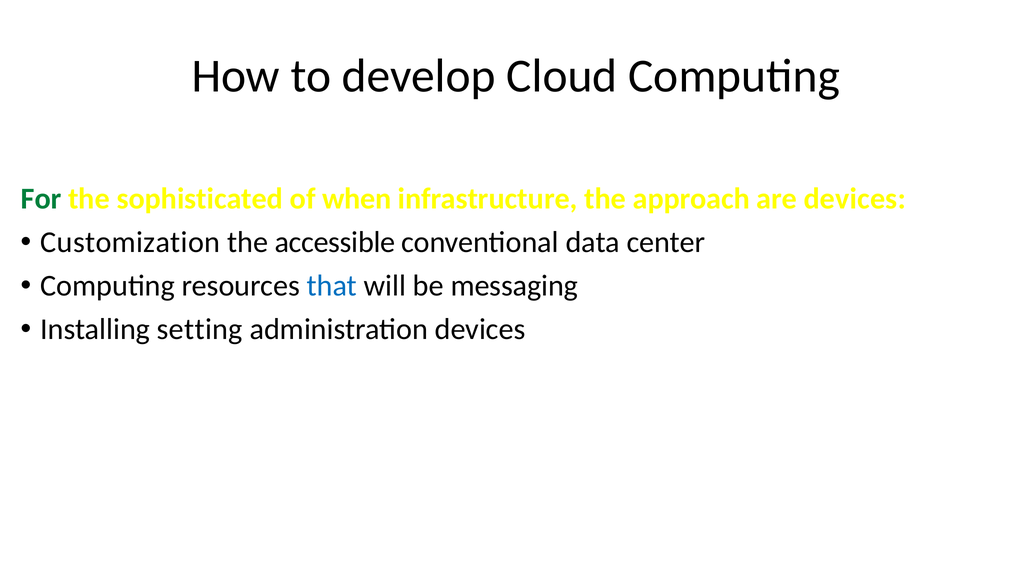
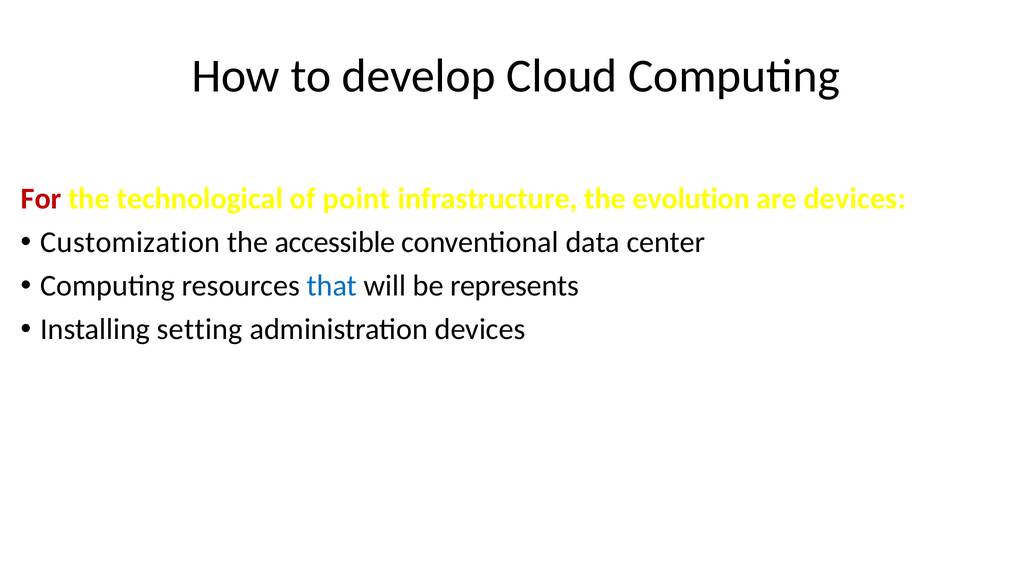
For colour: green -> red (41, 199)
sophisticated: sophisticated -> technological (200, 199)
when: when -> point (357, 199)
approach: approach -> evolution (691, 199)
messaging: messaging -> represents (514, 286)
